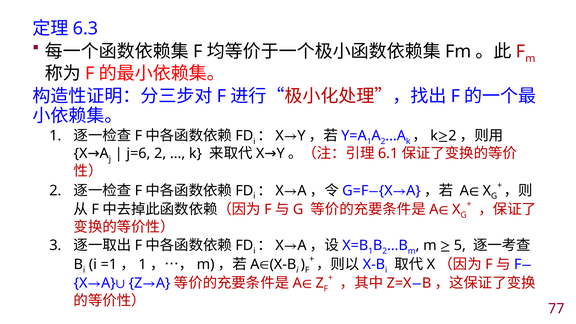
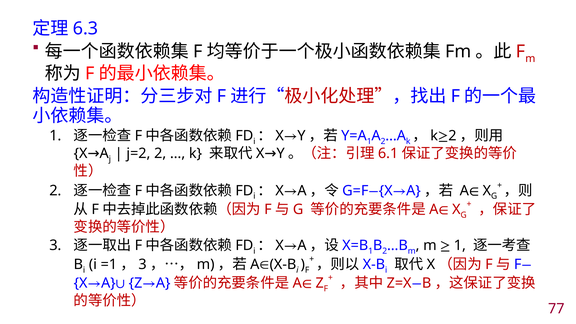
j=6: j=6 -> j=2 (138, 153)
5: 5 -> 1 (460, 245)
1: 1 -> 3 (143, 264)
